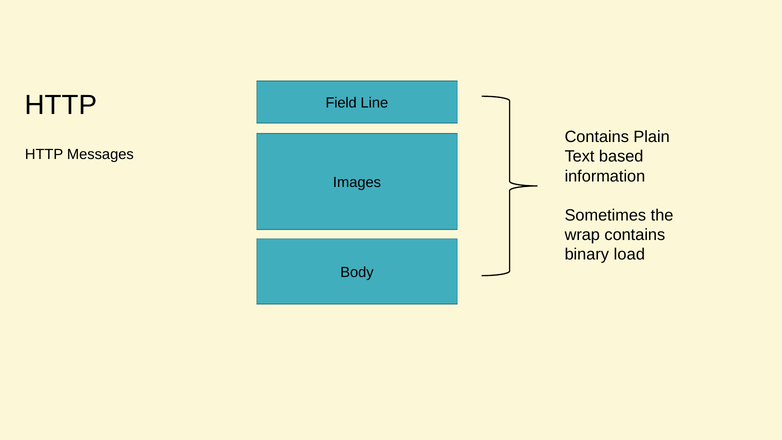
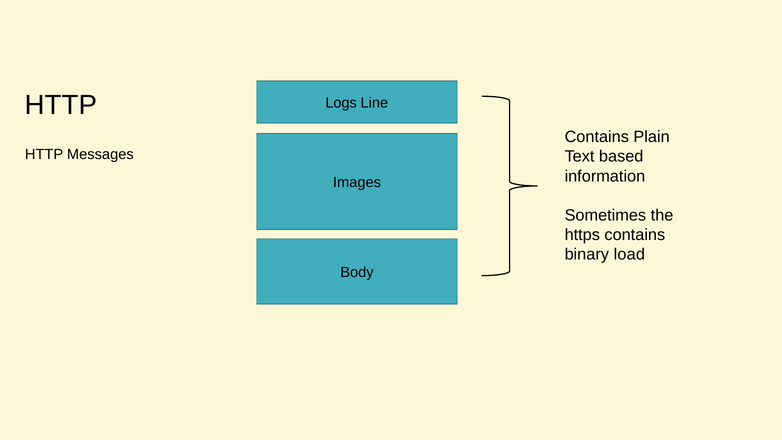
Field: Field -> Logs (341, 103)
wrap: wrap -> https (582, 235)
